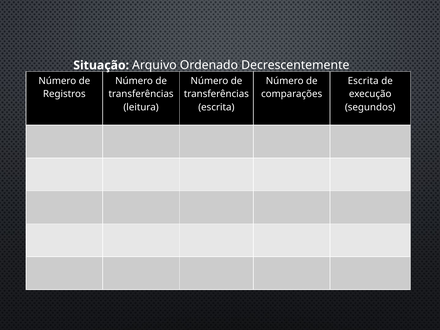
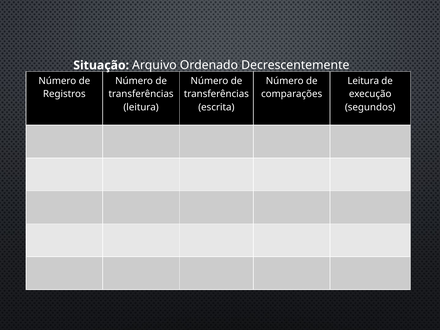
Escrita: Escrita -> Leitura (363, 81)
